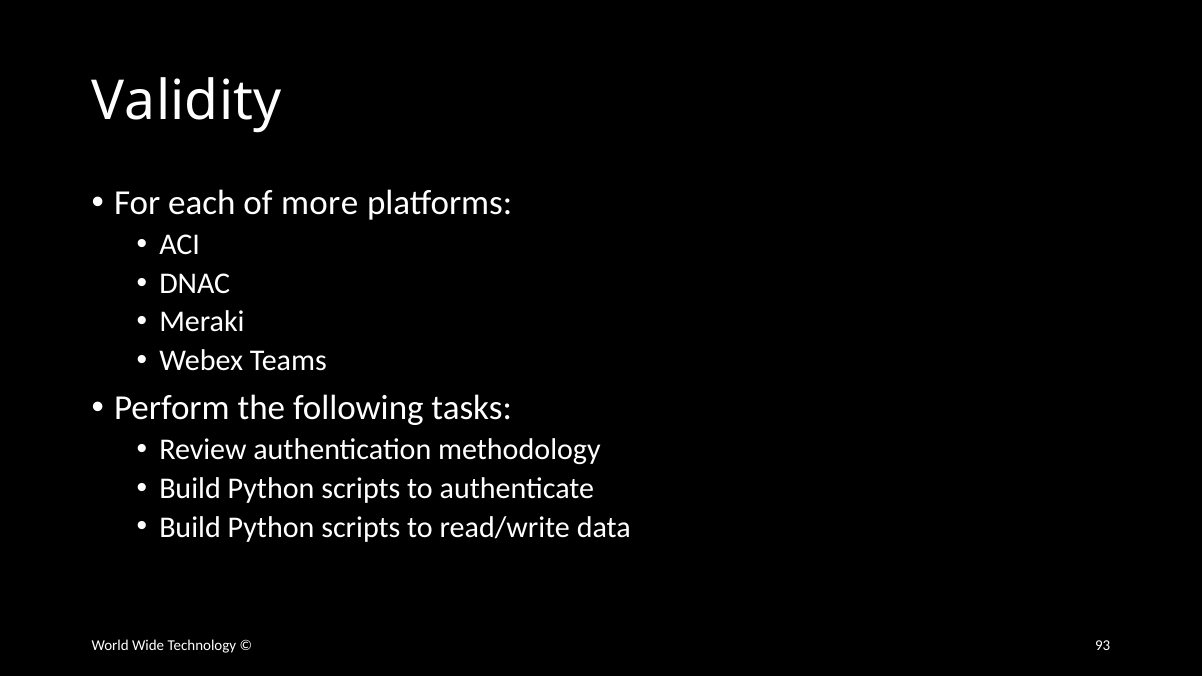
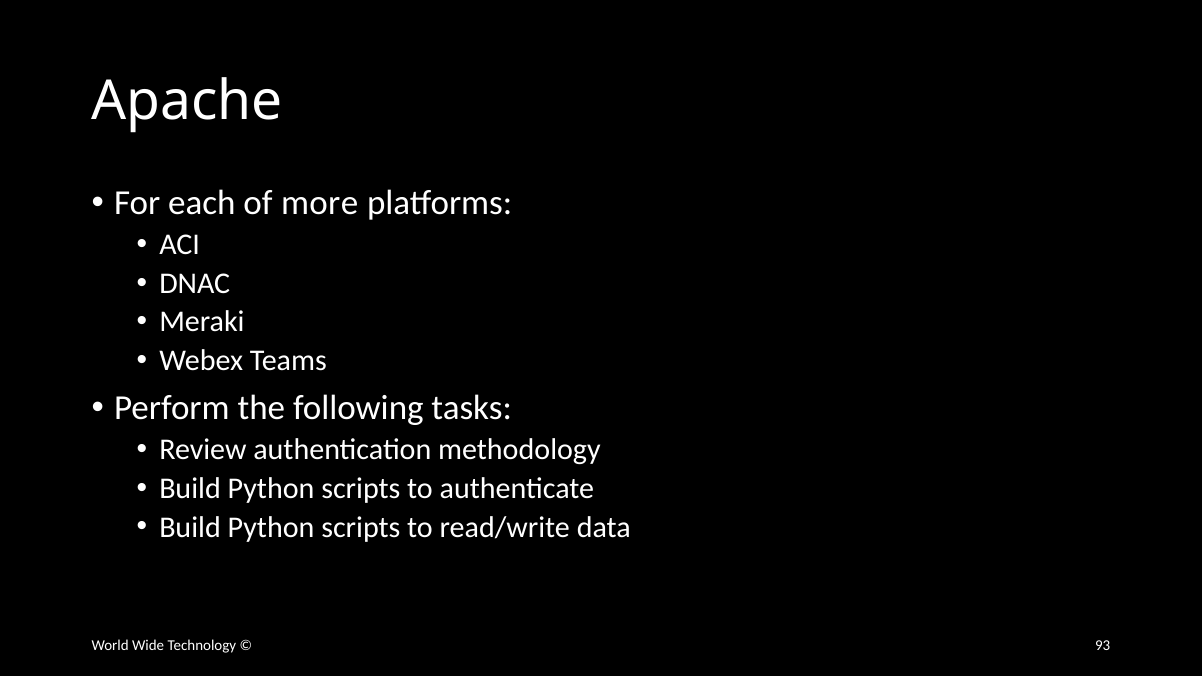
Validity: Validity -> Apache (187, 101)
